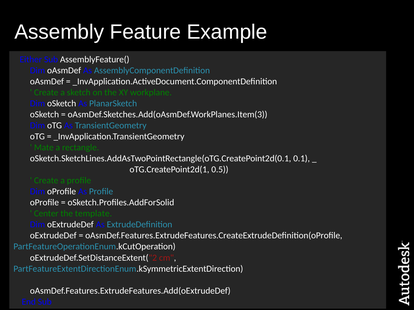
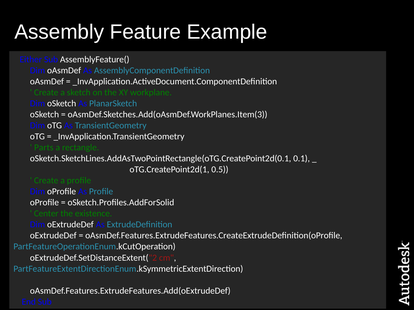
Mate: Mate -> Parts (44, 148)
template: template -> existence (94, 214)
